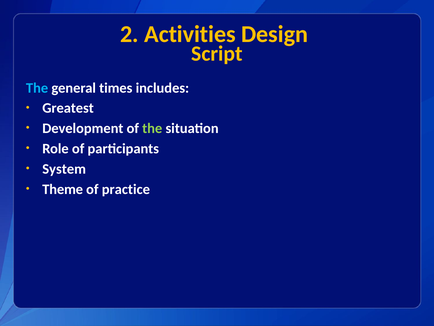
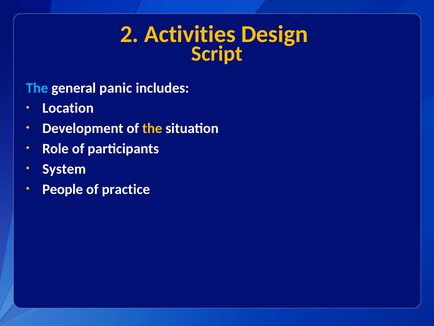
times: times -> panic (116, 88)
Greatest: Greatest -> Location (68, 108)
the colour: light green -> yellow (152, 128)
Theme: Theme -> People (63, 189)
